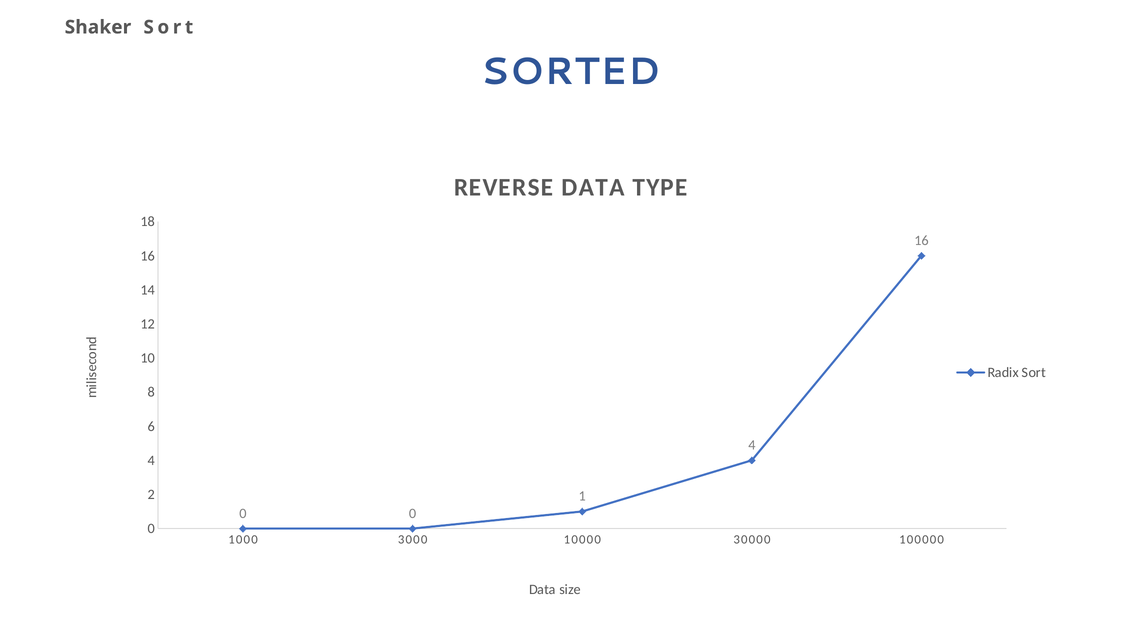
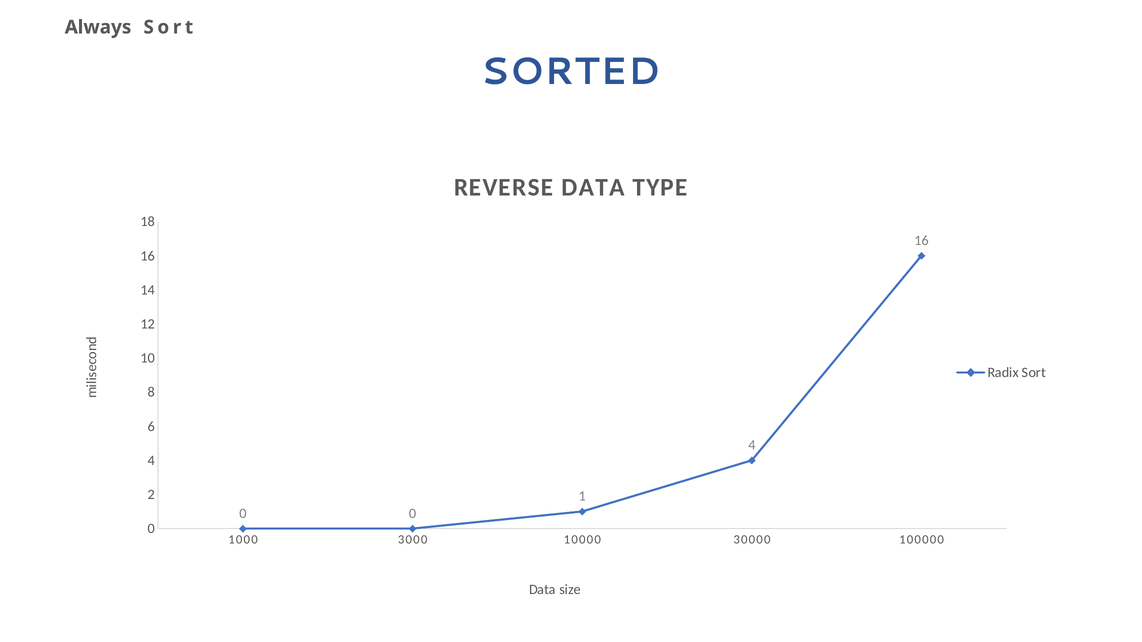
Shaker: Shaker -> Always (98, 27)
